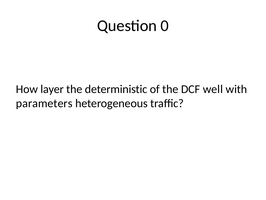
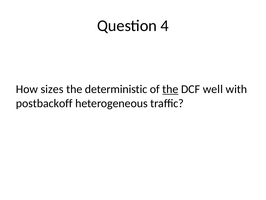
0: 0 -> 4 (165, 26)
layer: layer -> sizes (52, 89)
the underline: none -> present (170, 89)
parameters: parameters -> postbackoff (44, 103)
